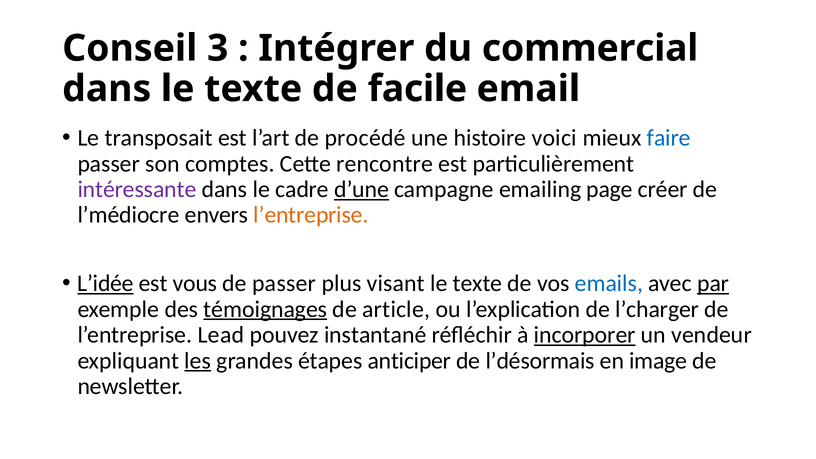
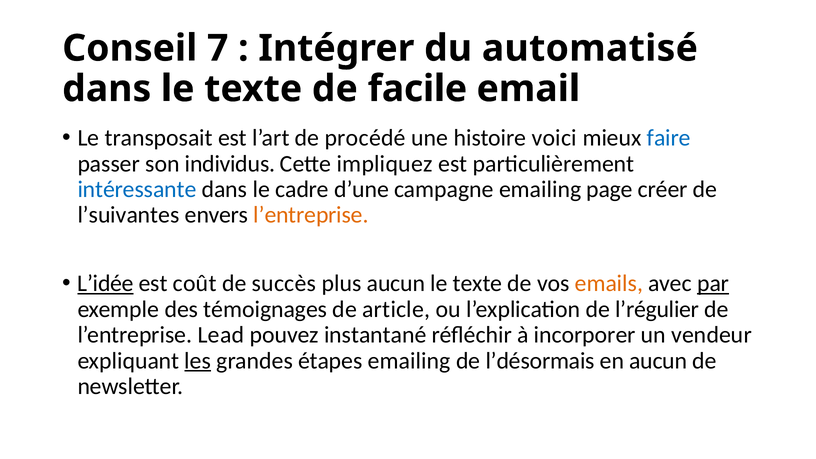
3: 3 -> 7 (218, 48)
commercial: commercial -> automatisé (590, 48)
comptes: comptes -> individus (230, 164)
rencontre: rencontre -> impliquez (385, 164)
intéressante colour: purple -> blue (137, 189)
d’une underline: present -> none (362, 189)
l’médiocre: l’médiocre -> l’suivantes (128, 215)
vous: vous -> coût (195, 284)
de passer: passer -> succès (284, 284)
plus visant: visant -> aucun (396, 284)
emails colour: blue -> orange (609, 284)
témoignages underline: present -> none (265, 309)
l’charger: l’charger -> l’régulier (657, 309)
incorporer underline: present -> none (585, 335)
étapes anticiper: anticiper -> emailing (409, 361)
en image: image -> aucun (658, 361)
